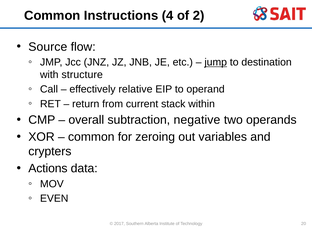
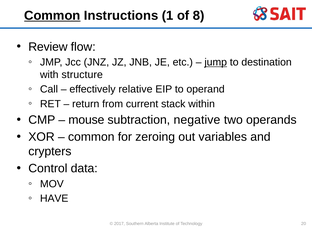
Common underline: none -> present (52, 16)
4: 4 -> 1 (168, 16)
2: 2 -> 8 (199, 16)
Source: Source -> Review (48, 47)
overall: overall -> mouse (86, 120)
Actions: Actions -> Control (48, 168)
EVEN: EVEN -> HAVE (54, 199)
